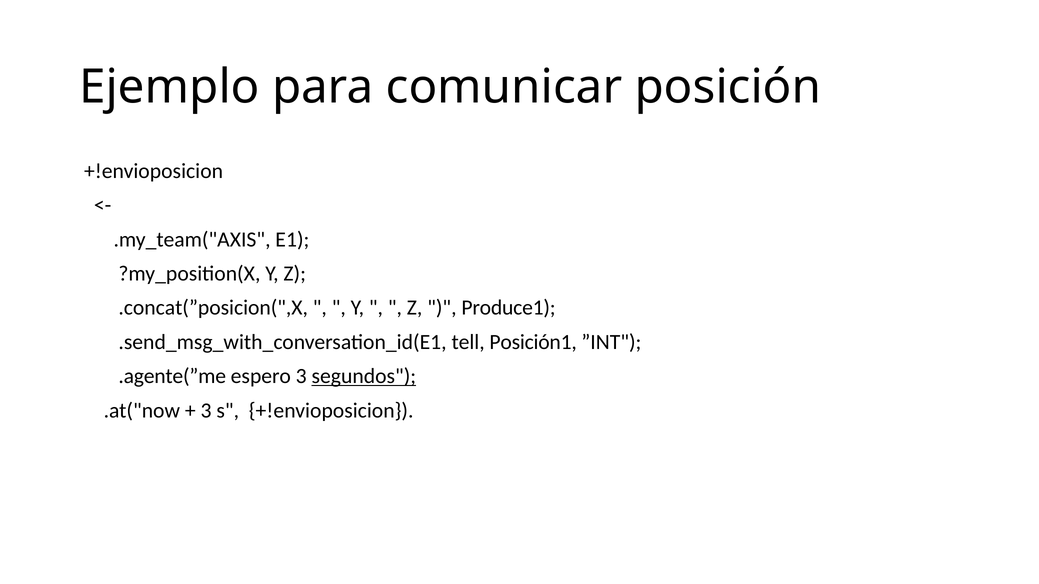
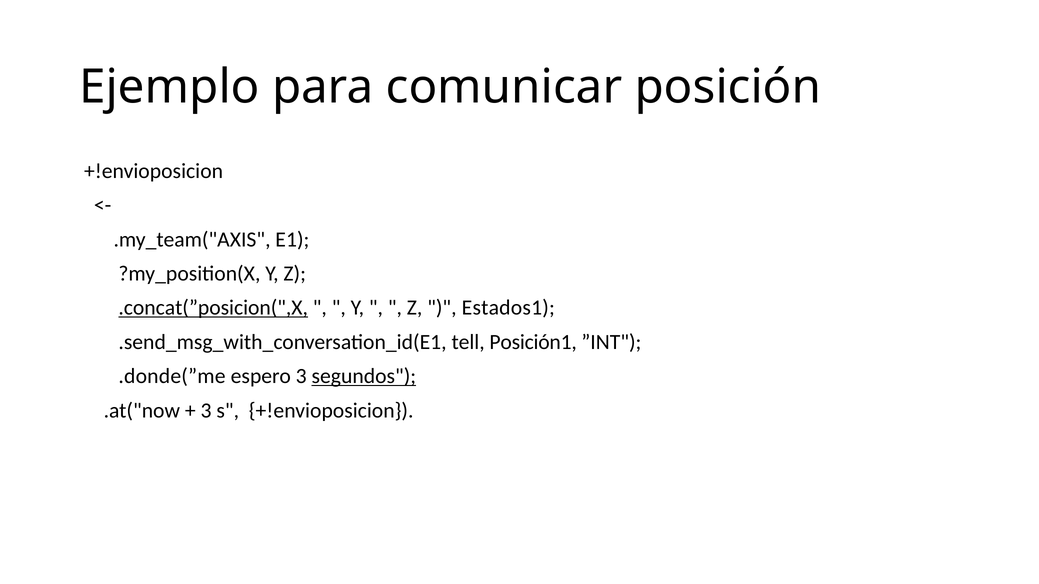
.concat(”posicion(",X underline: none -> present (213, 308)
Produce1: Produce1 -> Estados1 (508, 308)
.agente(”me: .agente(”me -> .donde(”me (172, 376)
